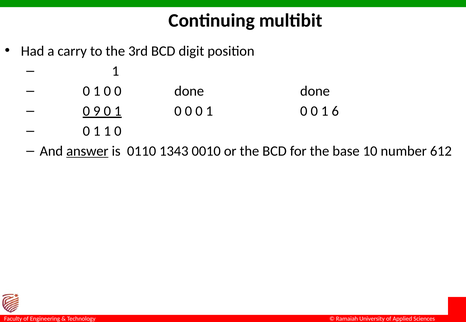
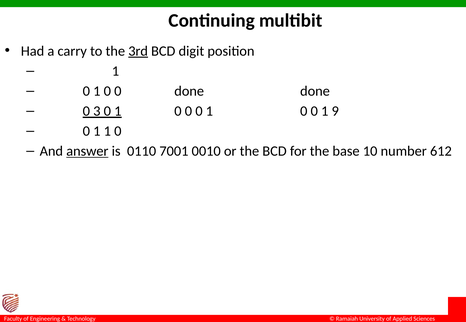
3rd underline: none -> present (138, 51)
9: 9 -> 3 (97, 111)
6: 6 -> 9 (335, 111)
1343: 1343 -> 7001 (174, 151)
